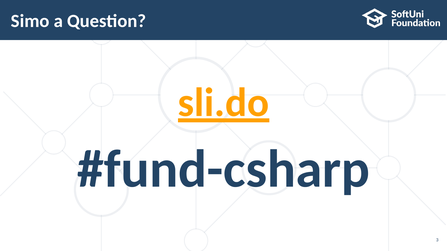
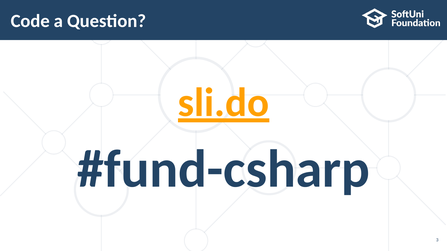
Simo: Simo -> Code (30, 21)
